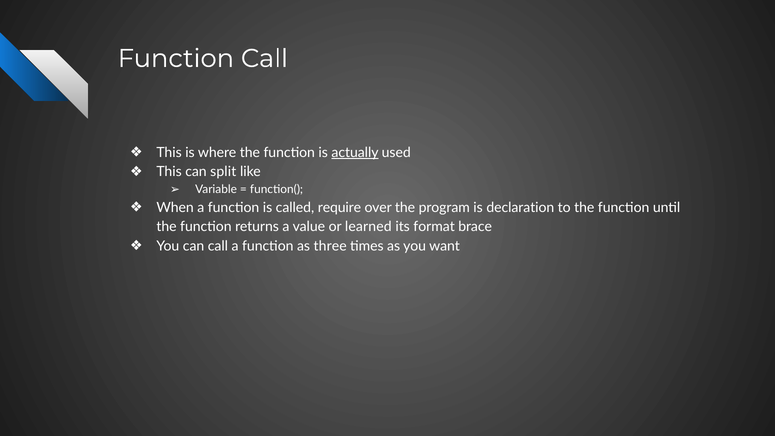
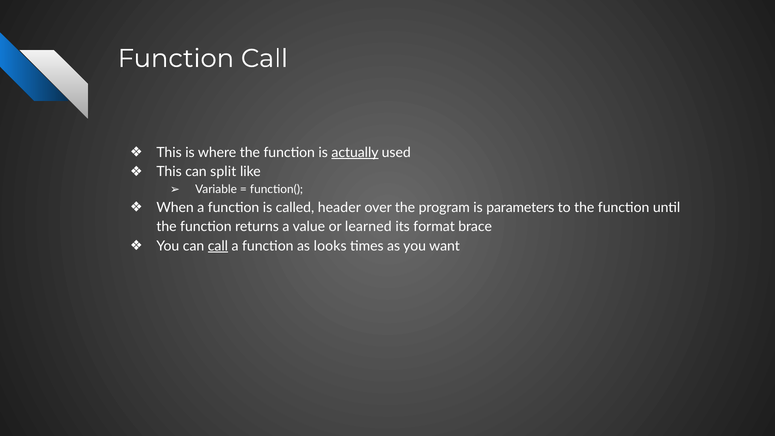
require: require -> header (339, 207)
declaration: declaration -> parameters (520, 207)
call underline: none -> present (218, 246)
three: three -> looks (330, 246)
